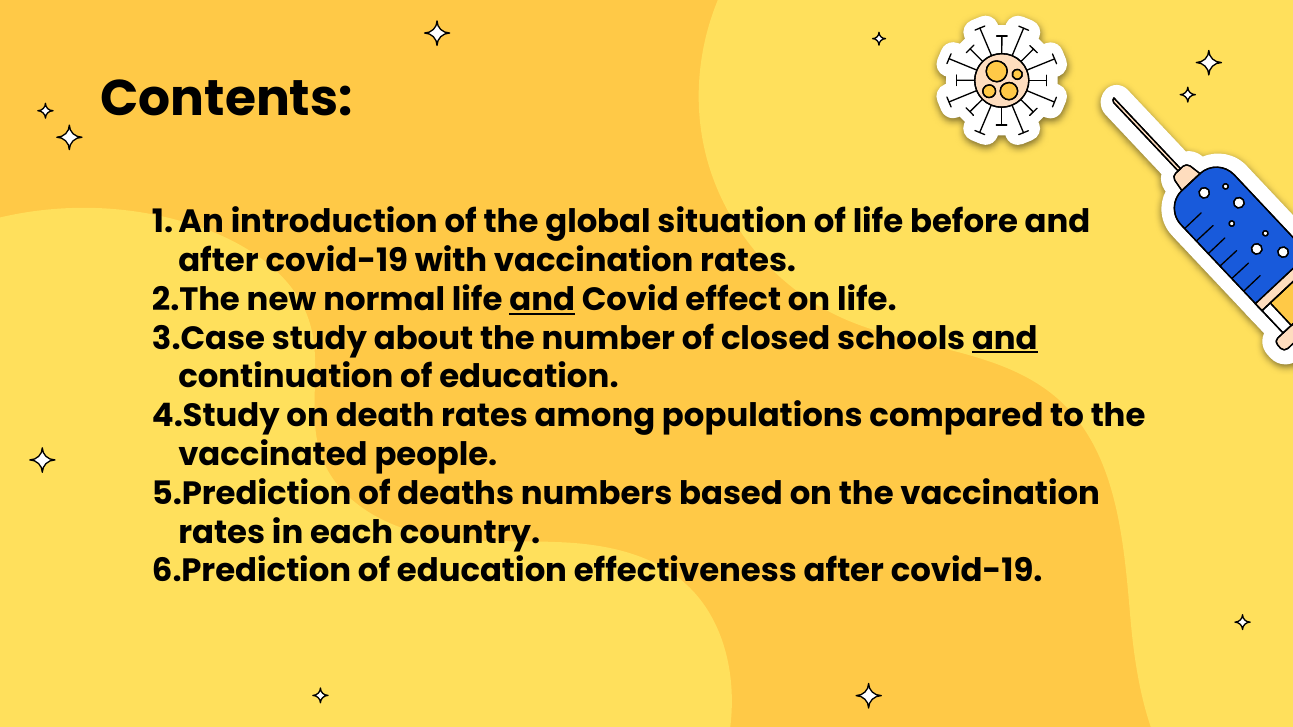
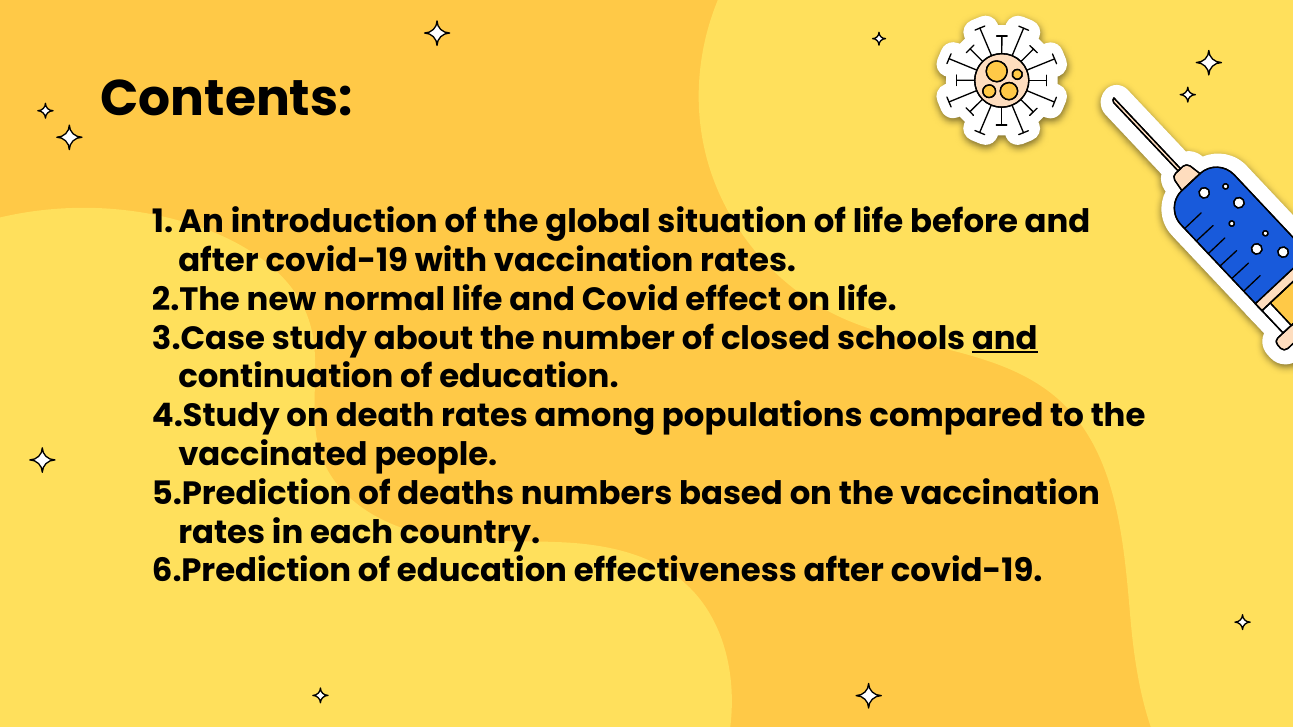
and underline: present -> none (542, 300)
